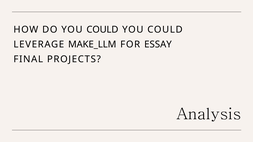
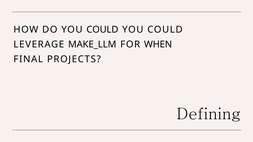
ESSAY: ESSAY -> WHEN (158, 45)
Analysis: Analysis -> Defining (209, 114)
